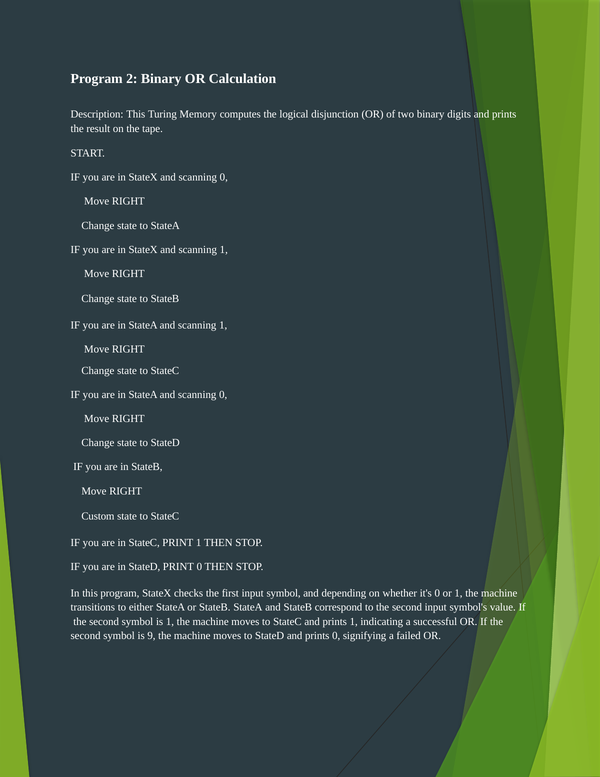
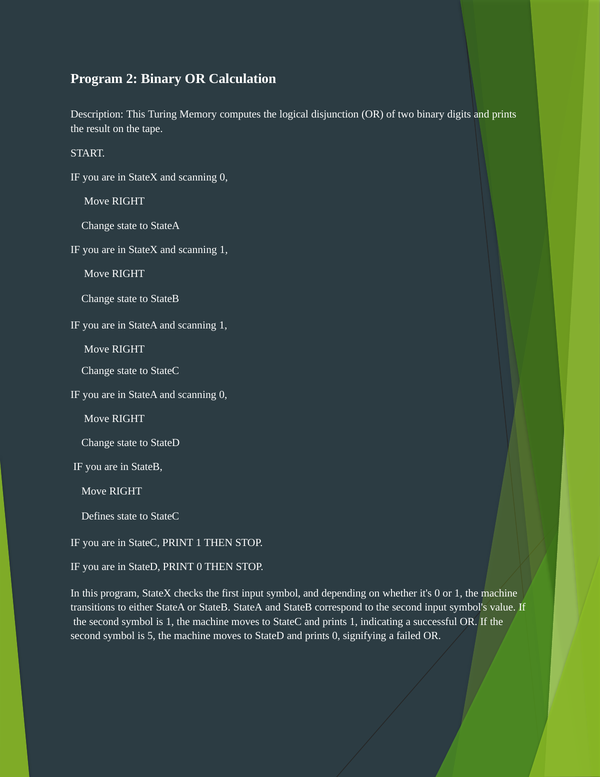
Custom: Custom -> Defines (98, 516)
9: 9 -> 5 (151, 635)
